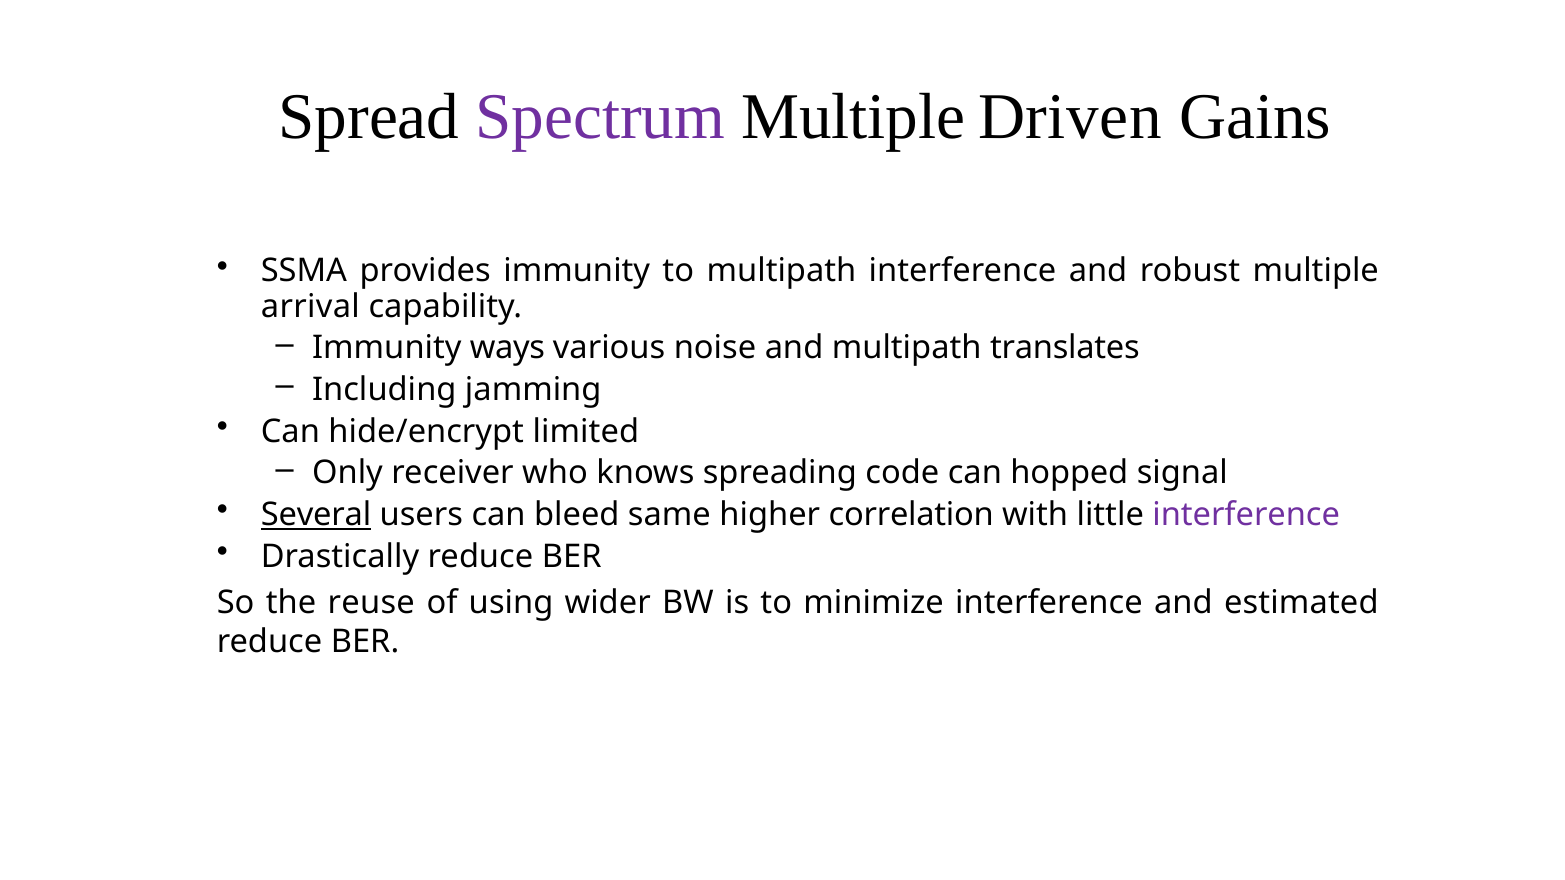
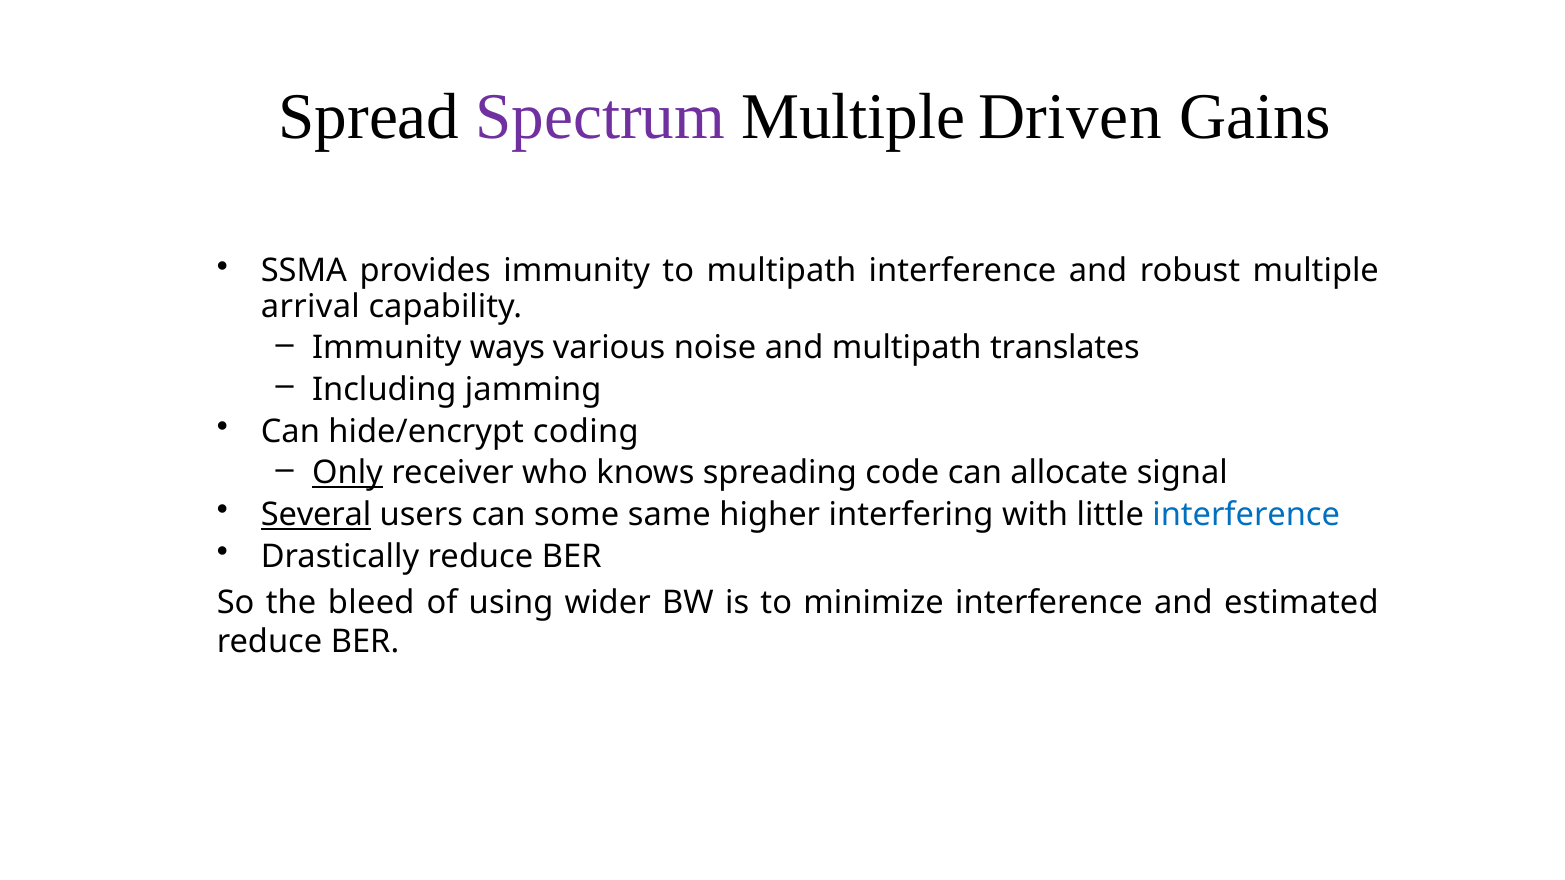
limited: limited -> coding (586, 432)
Only underline: none -> present (348, 473)
hopped: hopped -> allocate (1069, 473)
bleed: bleed -> some (577, 515)
correlation: correlation -> interfering (911, 515)
interference colour: purple -> blue (1246, 515)
reuse: reuse -> bleed (371, 603)
